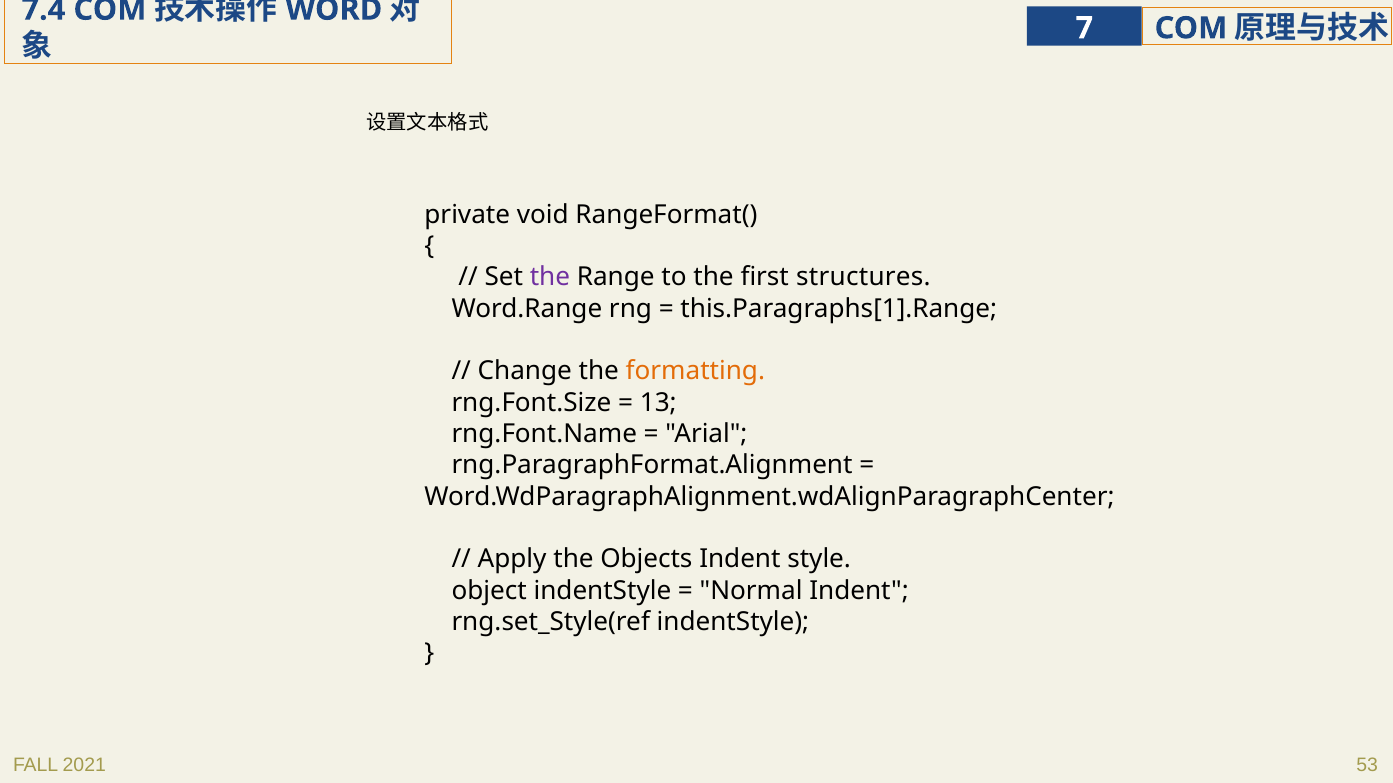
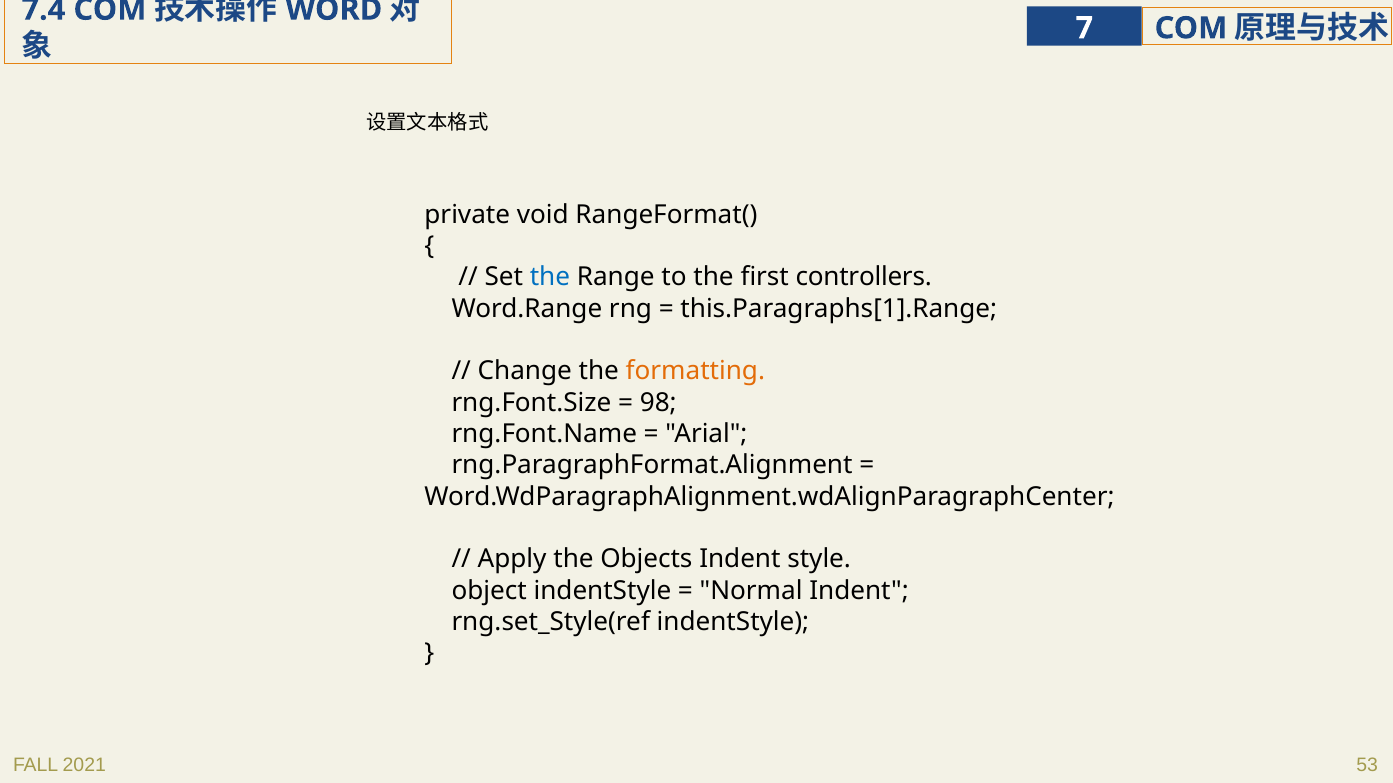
the colour: purple -> blue (550, 278)
structures: structures -> controllers (864, 278)
13: 13 -> 98 (658, 403)
